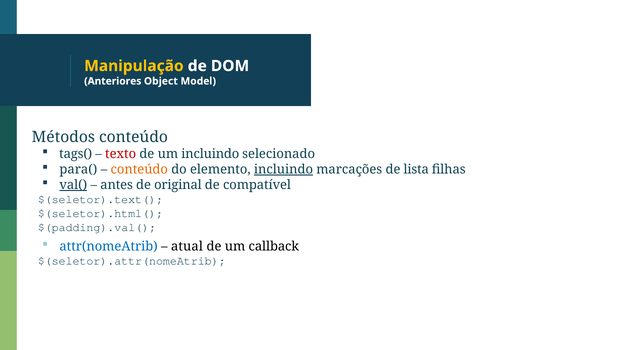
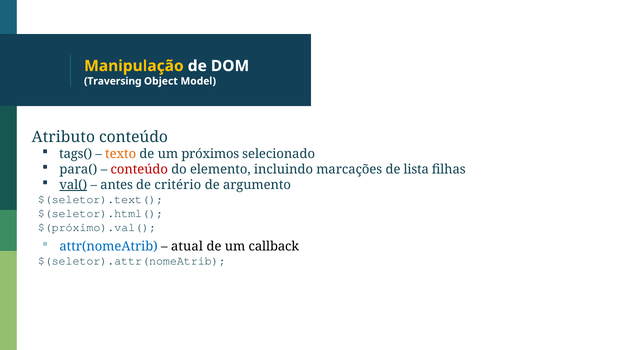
Anteriores: Anteriores -> Traversing (113, 81)
Métodos: Métodos -> Atributo (63, 137)
texto colour: red -> orange (121, 154)
um incluindo: incluindo -> próximos (210, 154)
conteúdo colour: orange -> red (139, 169)
incluindo underline: present -> none (283, 169)
original: original -> critério (178, 185)
compatível: compatível -> argumento (257, 185)
$(padding).val(: $(padding).val( -> $(próximo).val( (97, 228)
